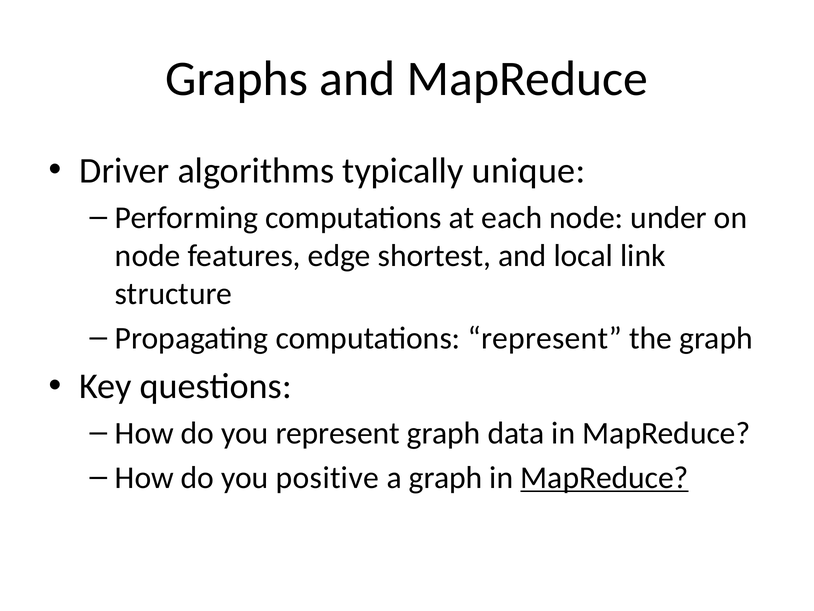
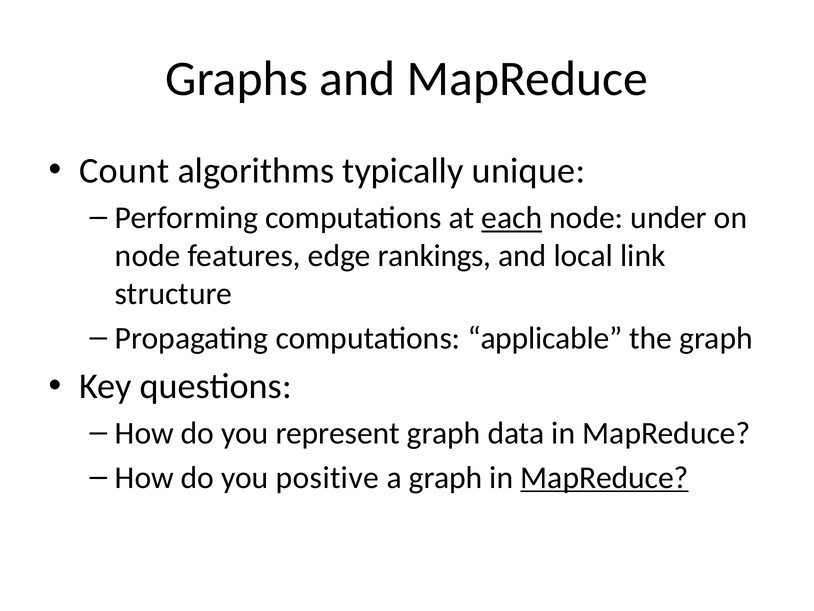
Driver: Driver -> Count (124, 171)
each underline: none -> present (512, 218)
shortest: shortest -> rankings (435, 256)
computations represent: represent -> applicable (545, 338)
